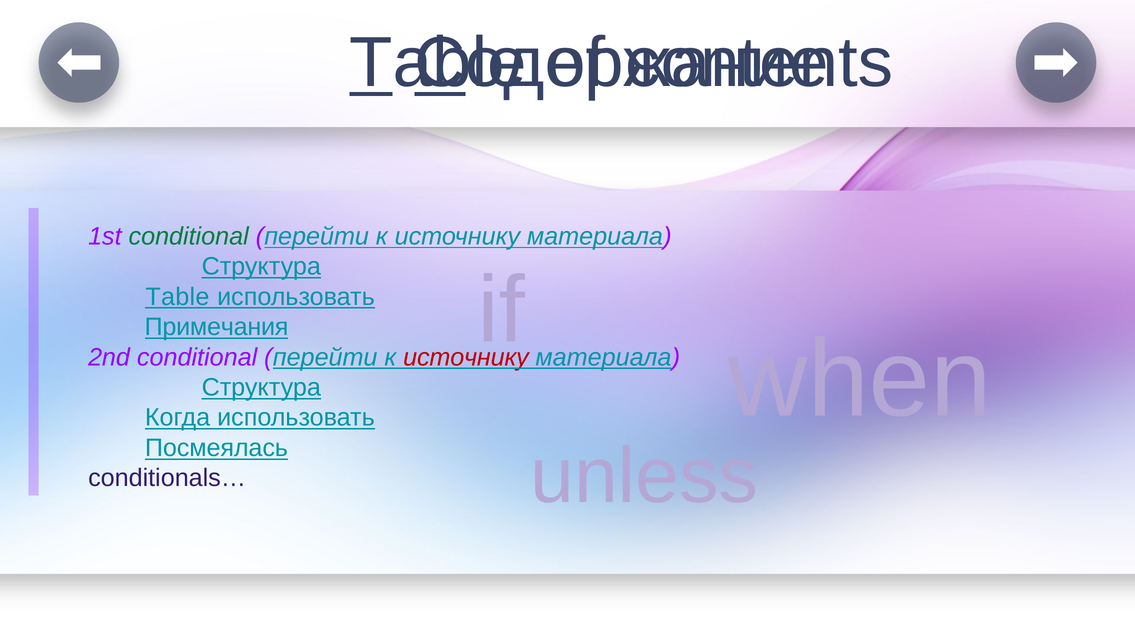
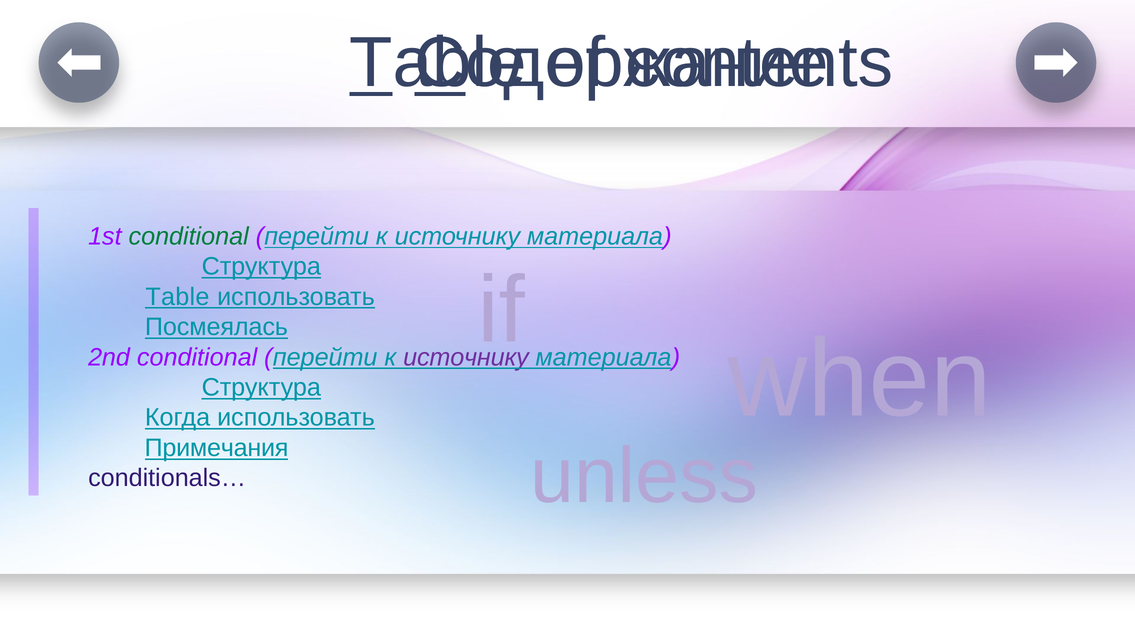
Примечания: Примечания -> Посмеялась (216, 327)
источнику colour: red -> purple (466, 357)
Посмеялась: Посмеялась -> Примечания (217, 448)
